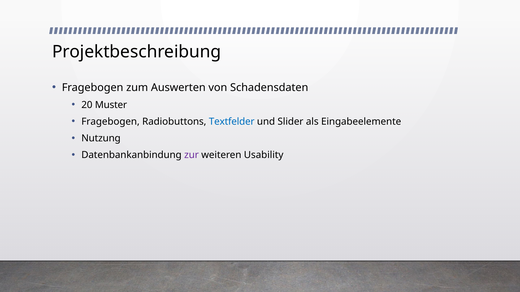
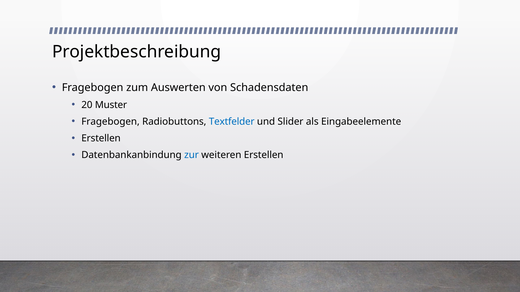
Nutzung: Nutzung -> Erstellen (101, 139)
zur colour: purple -> blue (191, 155)
weiteren Usability: Usability -> Erstellen (264, 155)
